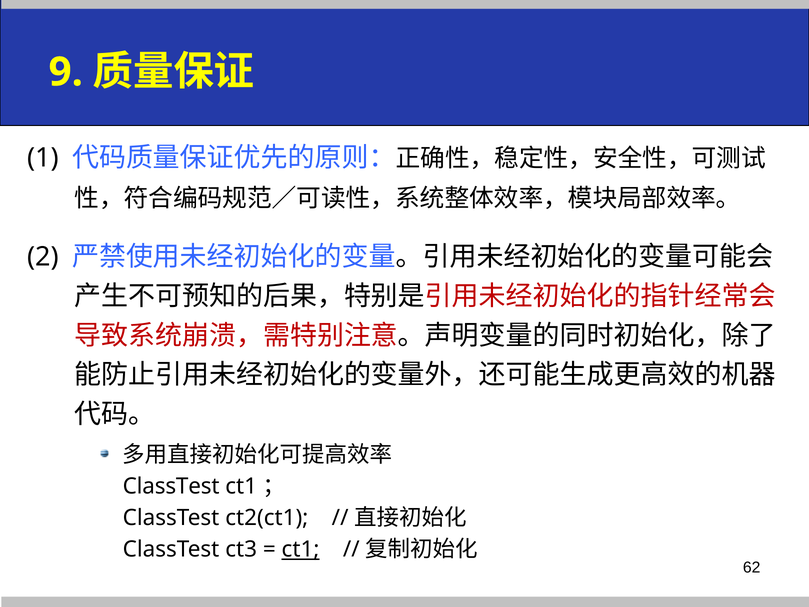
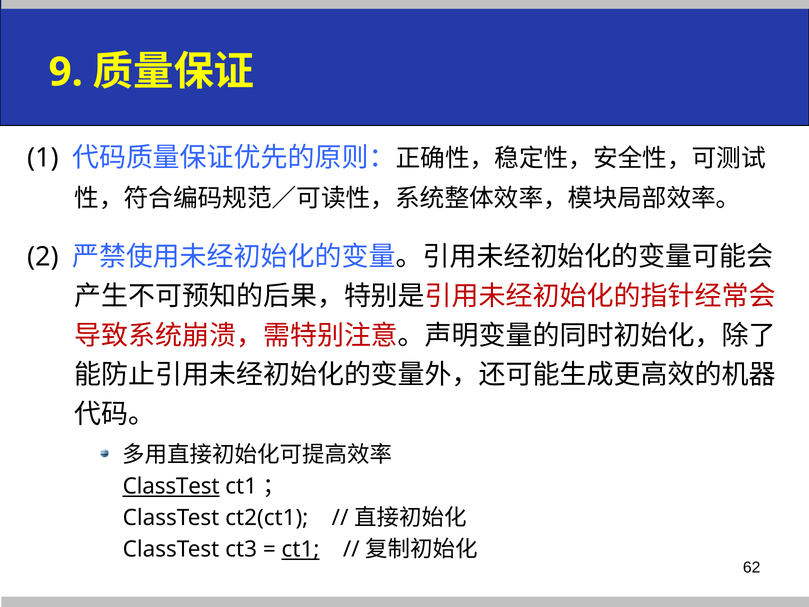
ClassTest underline: none -> present (171, 486)
